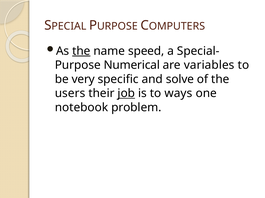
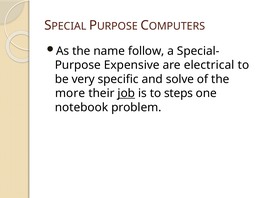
the underline: present -> none (81, 51)
speed: speed -> follow (146, 51)
Numerical: Numerical -> Expensive (132, 65)
variables: variables -> electrical (209, 65)
users: users -> more (70, 94)
ways: ways -> steps (179, 94)
